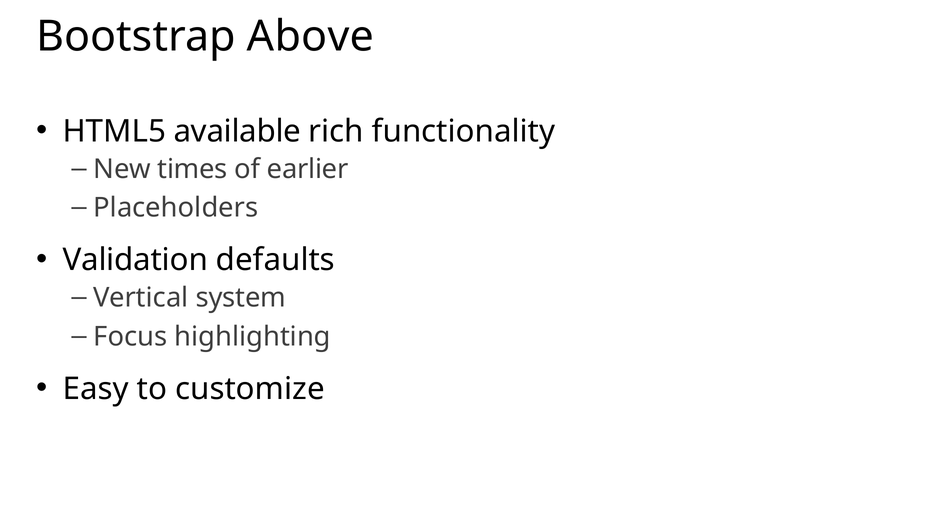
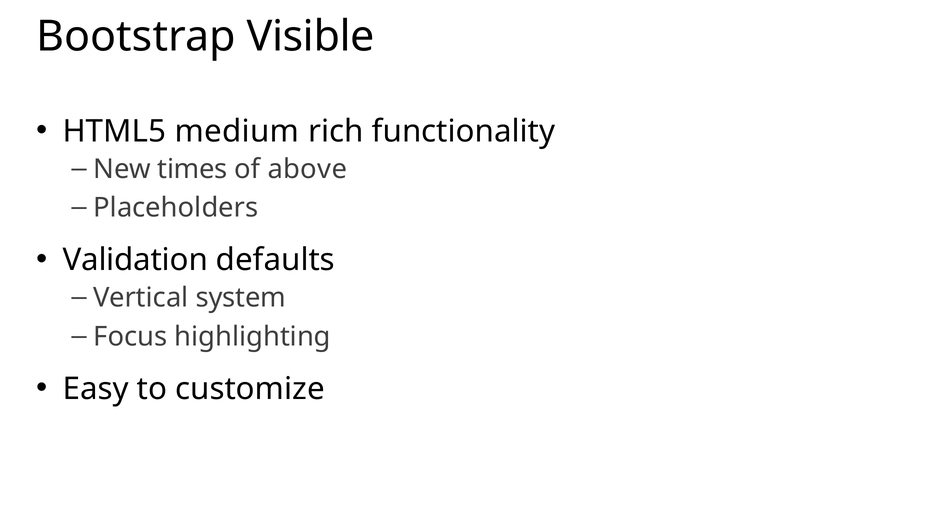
Above: Above -> Visible (311, 36)
available: available -> medium (237, 131)
earlier: earlier -> above (307, 169)
